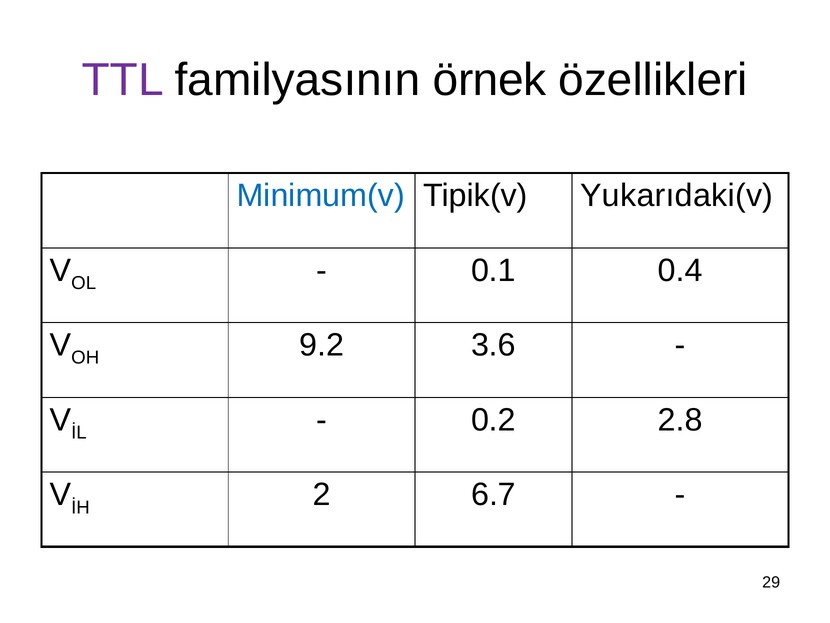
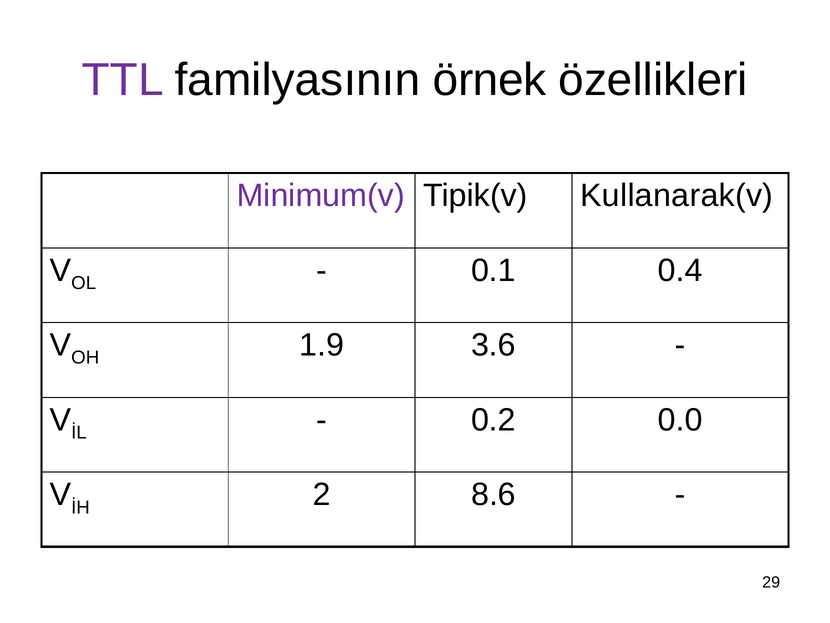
Minimum(v colour: blue -> purple (321, 196)
Yukarıdaki(v: Yukarıdaki(v -> Kullanarak(v (677, 196)
9.2: 9.2 -> 1.9 (322, 345)
2.8: 2.8 -> 0.0 (680, 420)
6.7: 6.7 -> 8.6 (494, 494)
